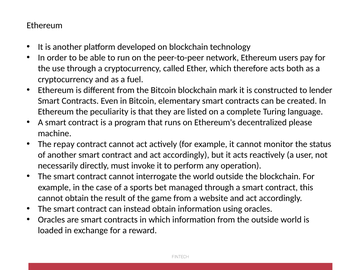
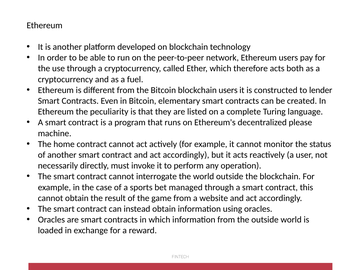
blockchain mark: mark -> users (228, 90)
repay: repay -> home (64, 144)
